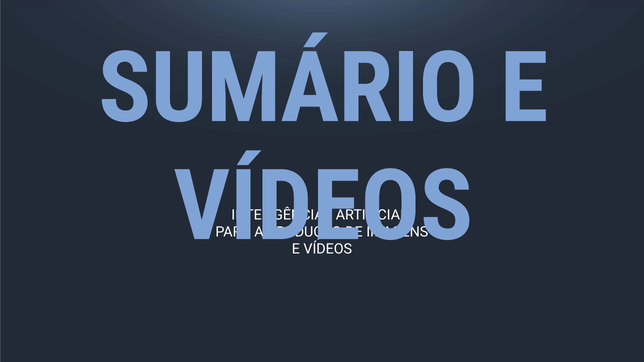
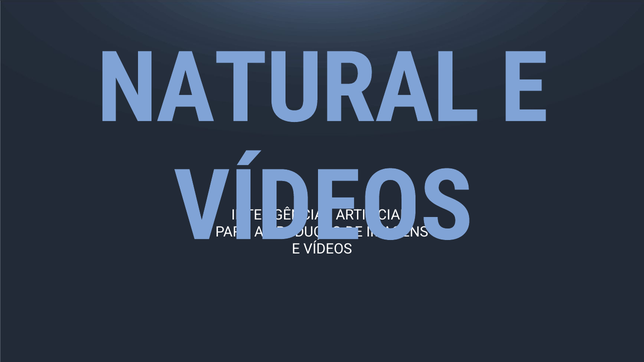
SUMÁRIO: SUMÁRIO -> NATURAL (288, 89)
